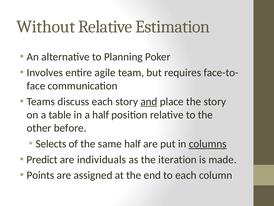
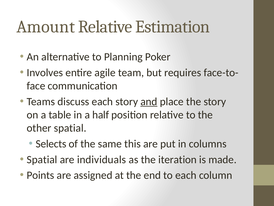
Without: Without -> Amount (46, 27)
other before: before -> spatial (70, 128)
same half: half -> this (133, 144)
columns underline: present -> none (208, 144)
Predict: Predict -> Spatial (42, 159)
